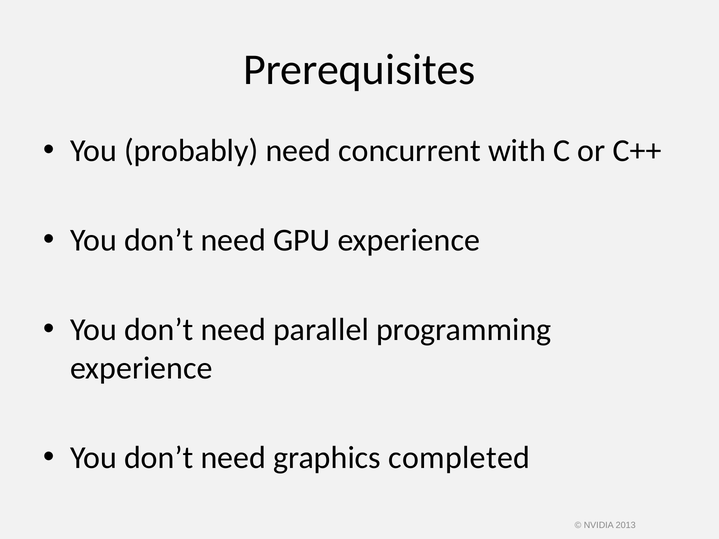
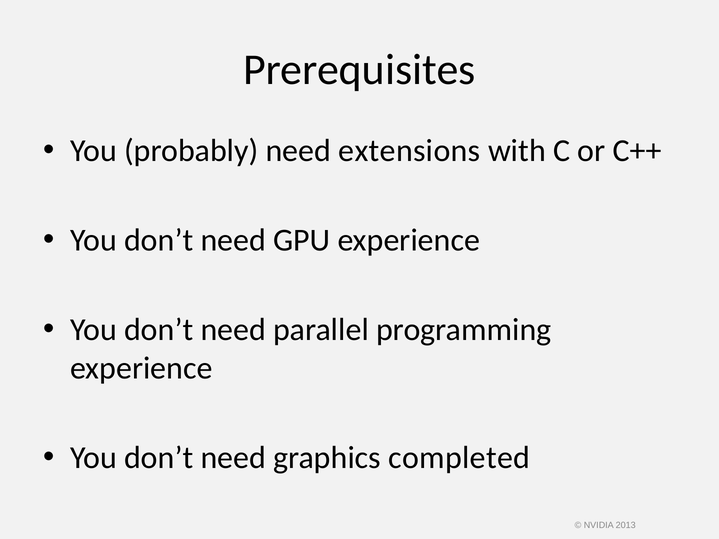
concurrent: concurrent -> extensions (409, 151)
